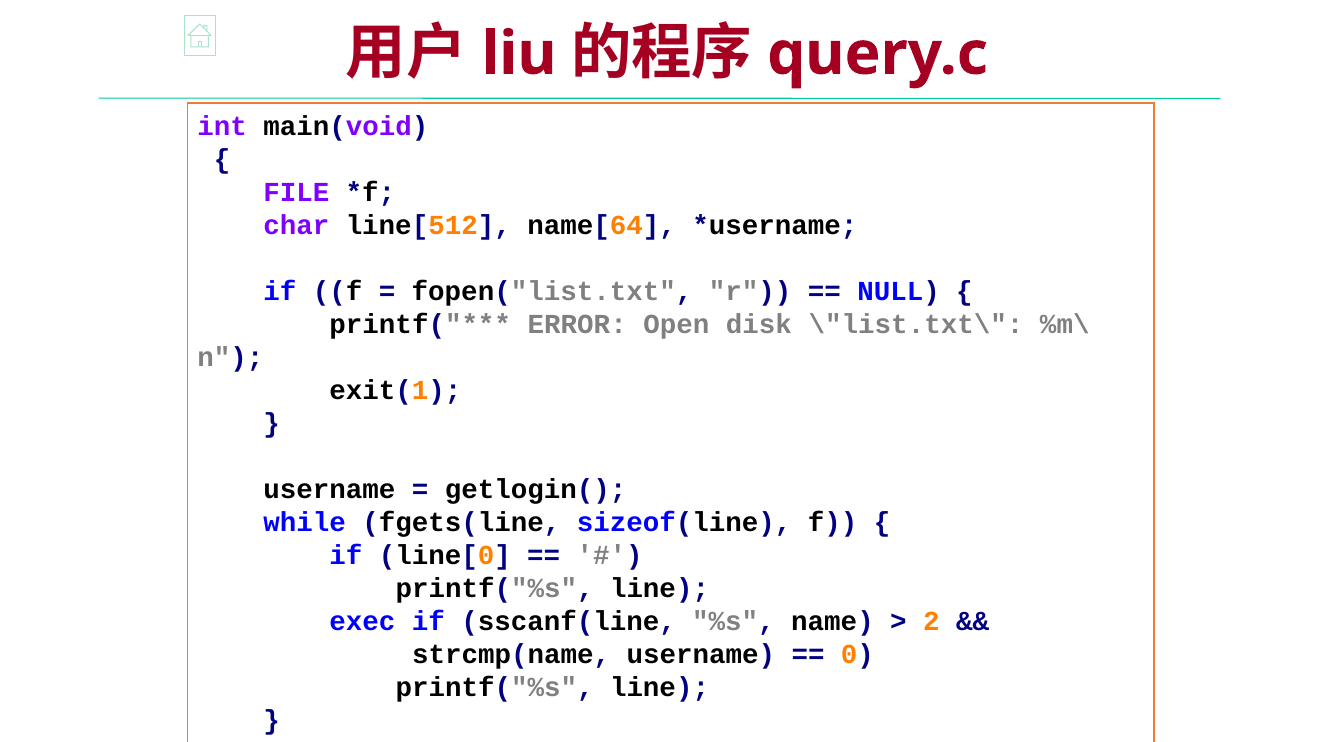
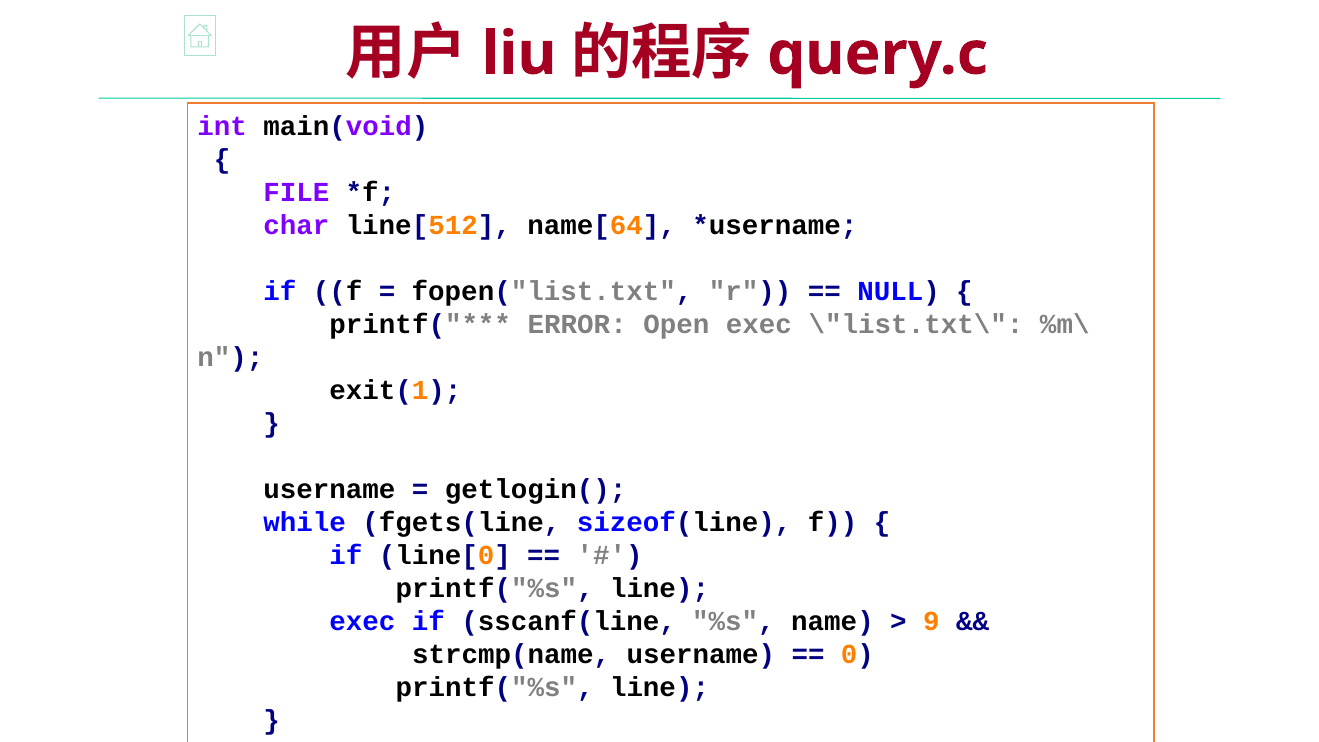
Open disk: disk -> exec (759, 324)
2: 2 -> 9 (931, 621)
